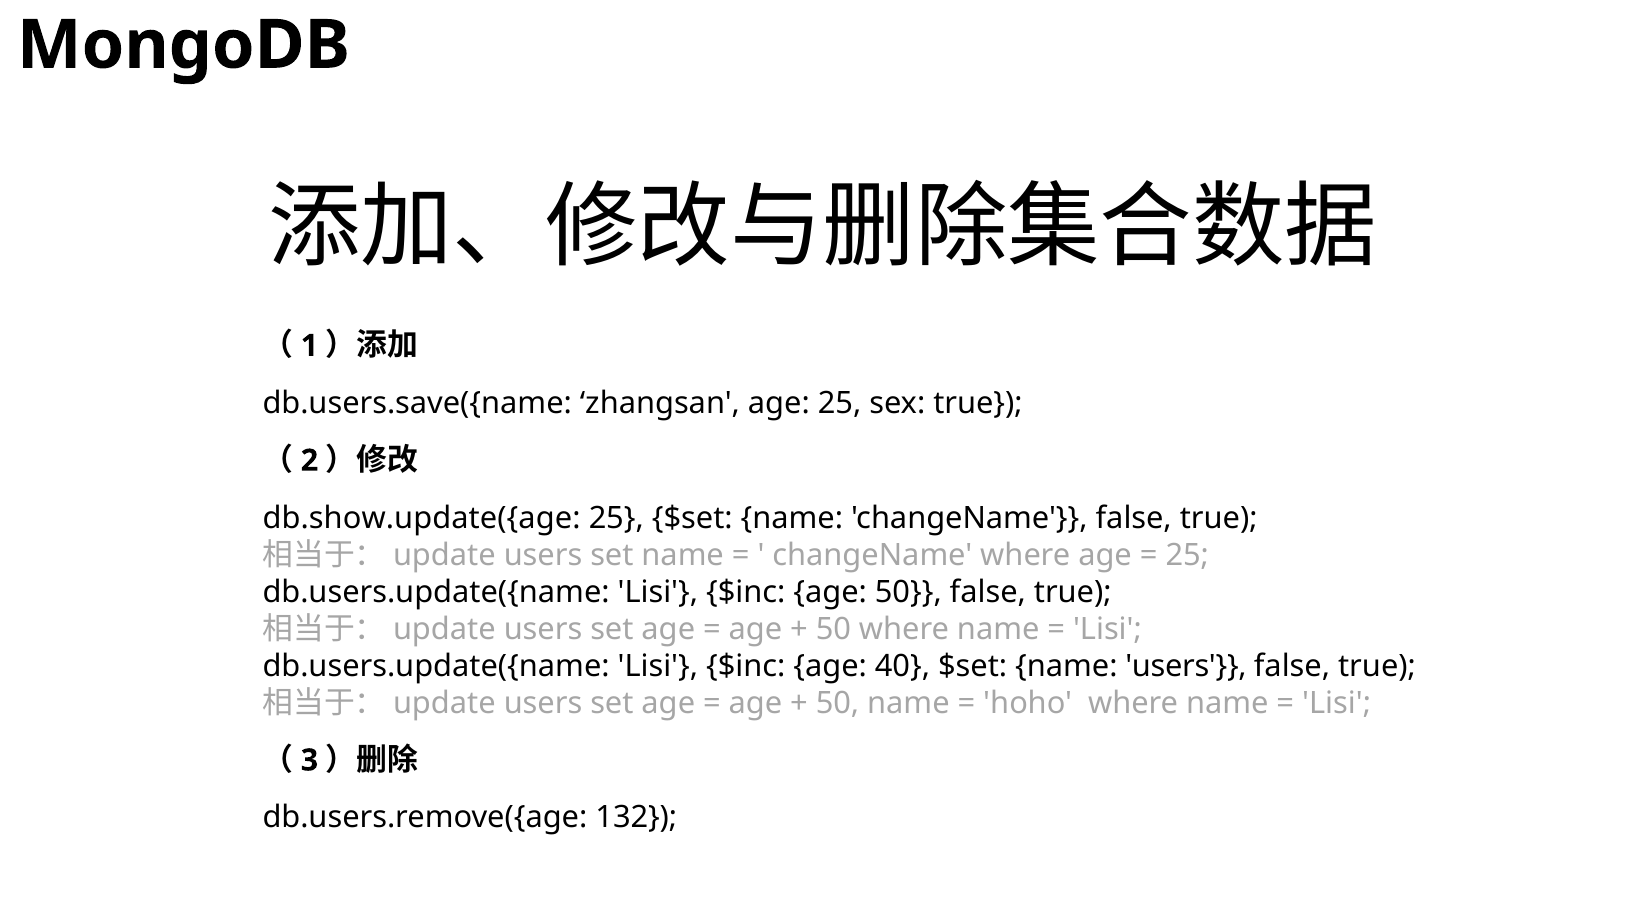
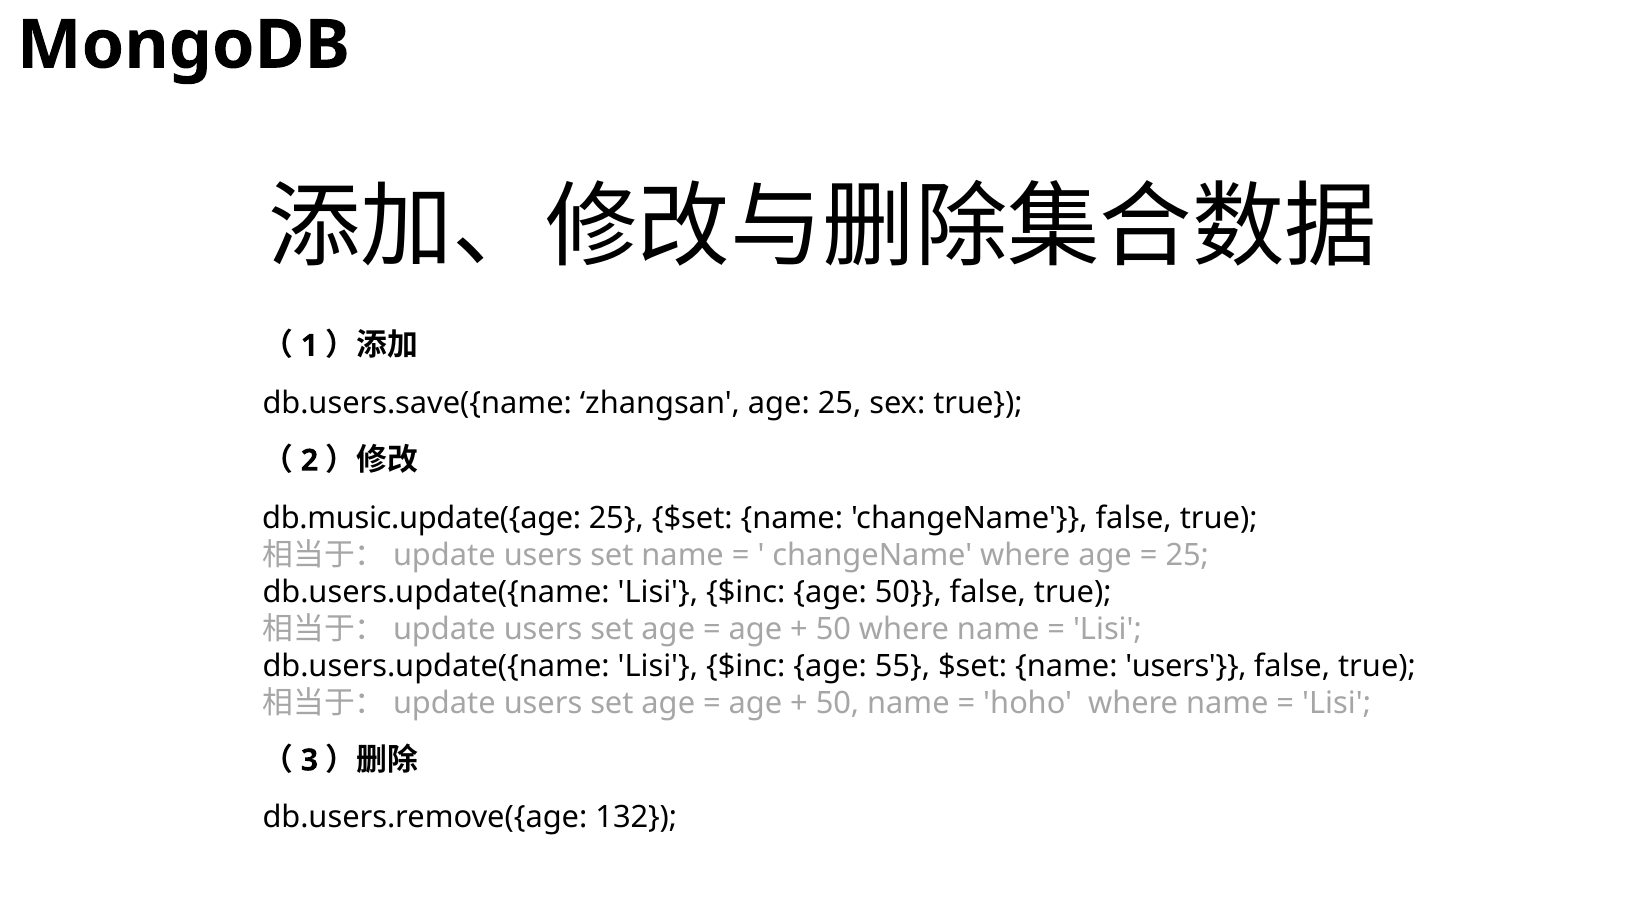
db.show.update({age: db.show.update({age -> db.music.update({age (422, 518)
40: 40 -> 55 (902, 666)
